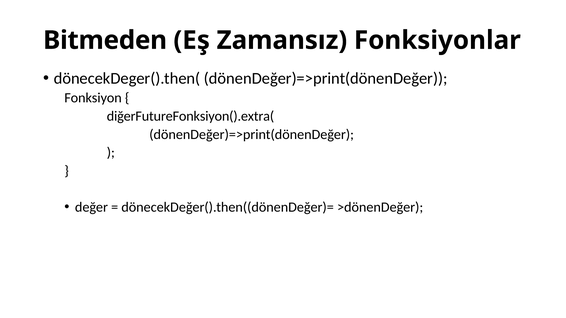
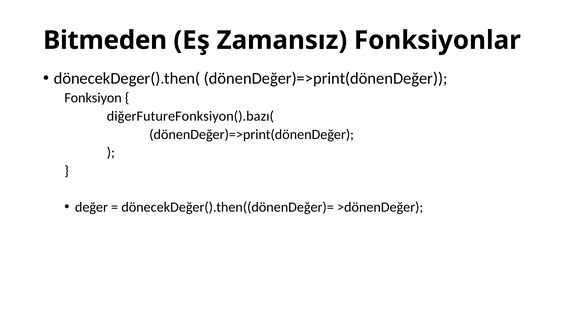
diğerFutureFonksiyon().extra(: diğerFutureFonksiyon().extra( -> diğerFutureFonksiyon().bazı( (190, 116)
